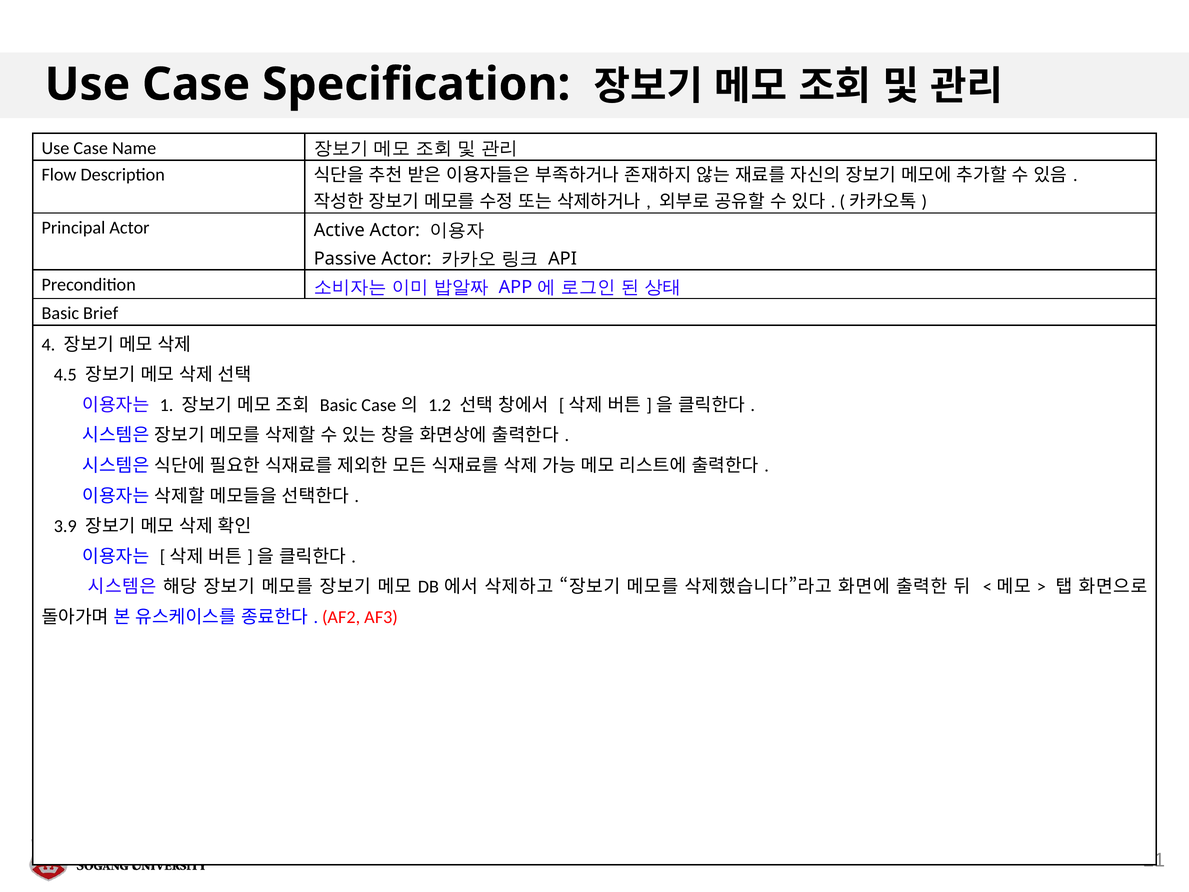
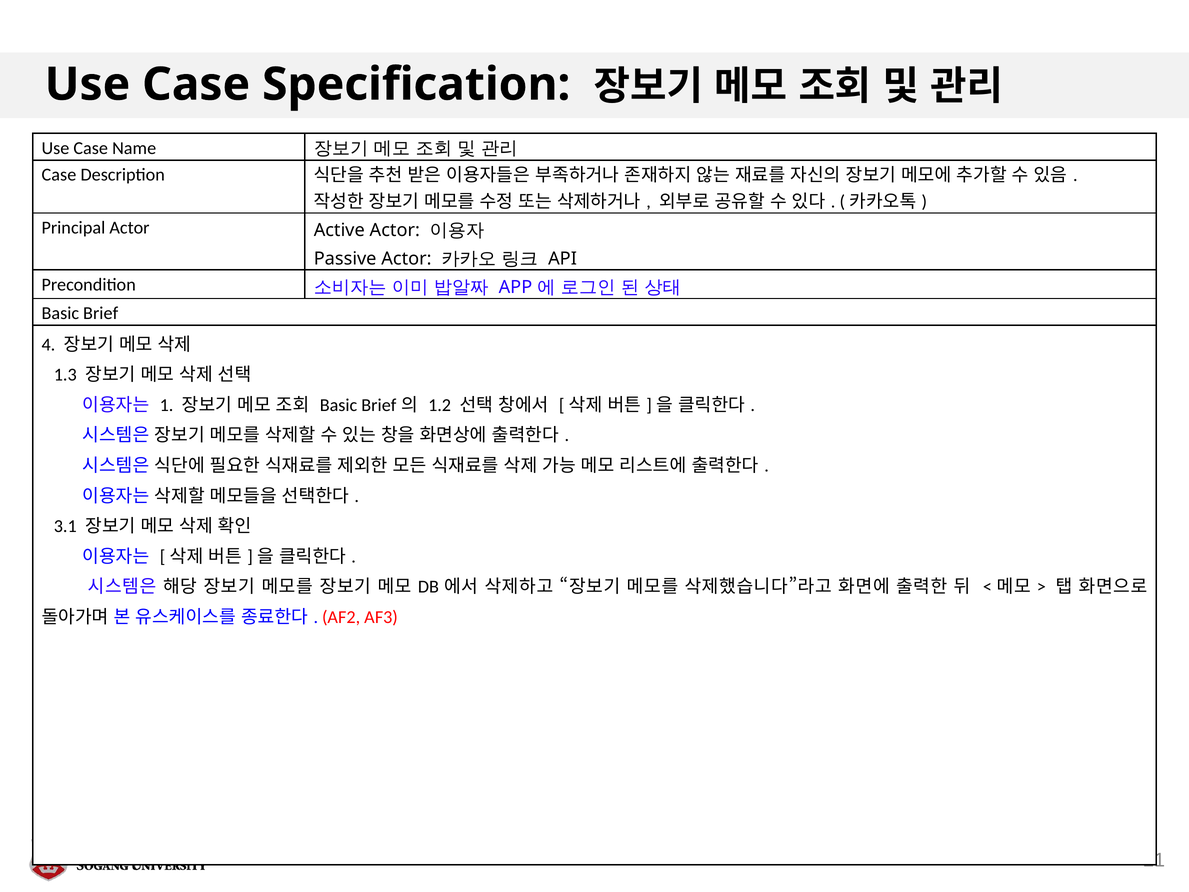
Flow: Flow -> Case (59, 175)
4.5: 4.5 -> 1.3 (65, 375)
Case: Case -> Brief (379, 405)
3.9: 3.9 -> 3.1 (65, 526)
